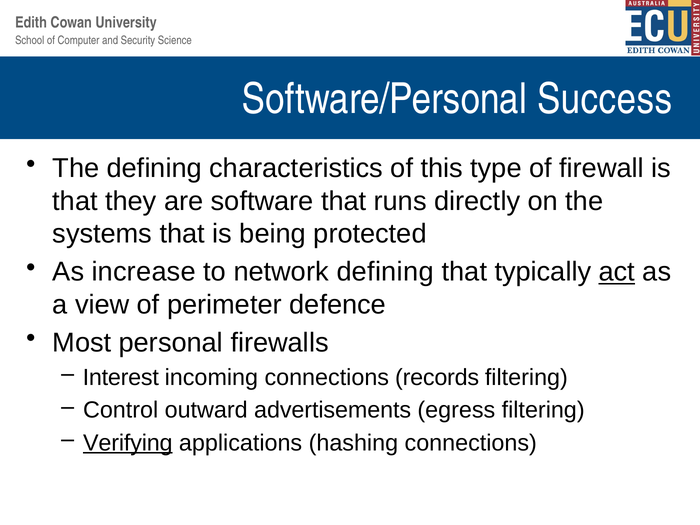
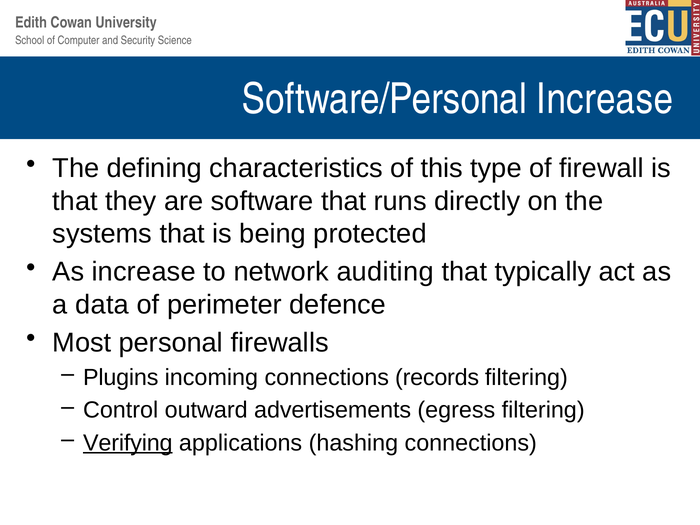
Software/Personal Success: Success -> Increase (605, 99)
network defining: defining -> auditing (385, 272)
act underline: present -> none (617, 272)
view: view -> data (102, 305)
Interest: Interest -> Plugins (121, 378)
